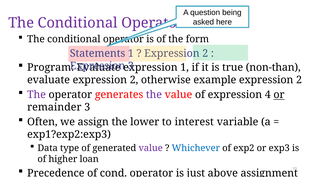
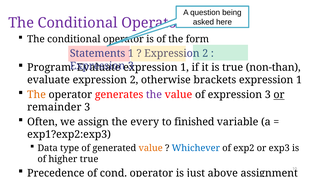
example: example -> brackets (215, 80)
2: 2 -> 1 (299, 80)
The colour: purple -> orange (37, 95)
of expression 4: 4 -> 3 (268, 95)
lower: lower -> every (145, 122)
interest: interest -> finished (194, 122)
value colour: purple -> orange (151, 148)
higher loan: loan -> true (89, 159)
